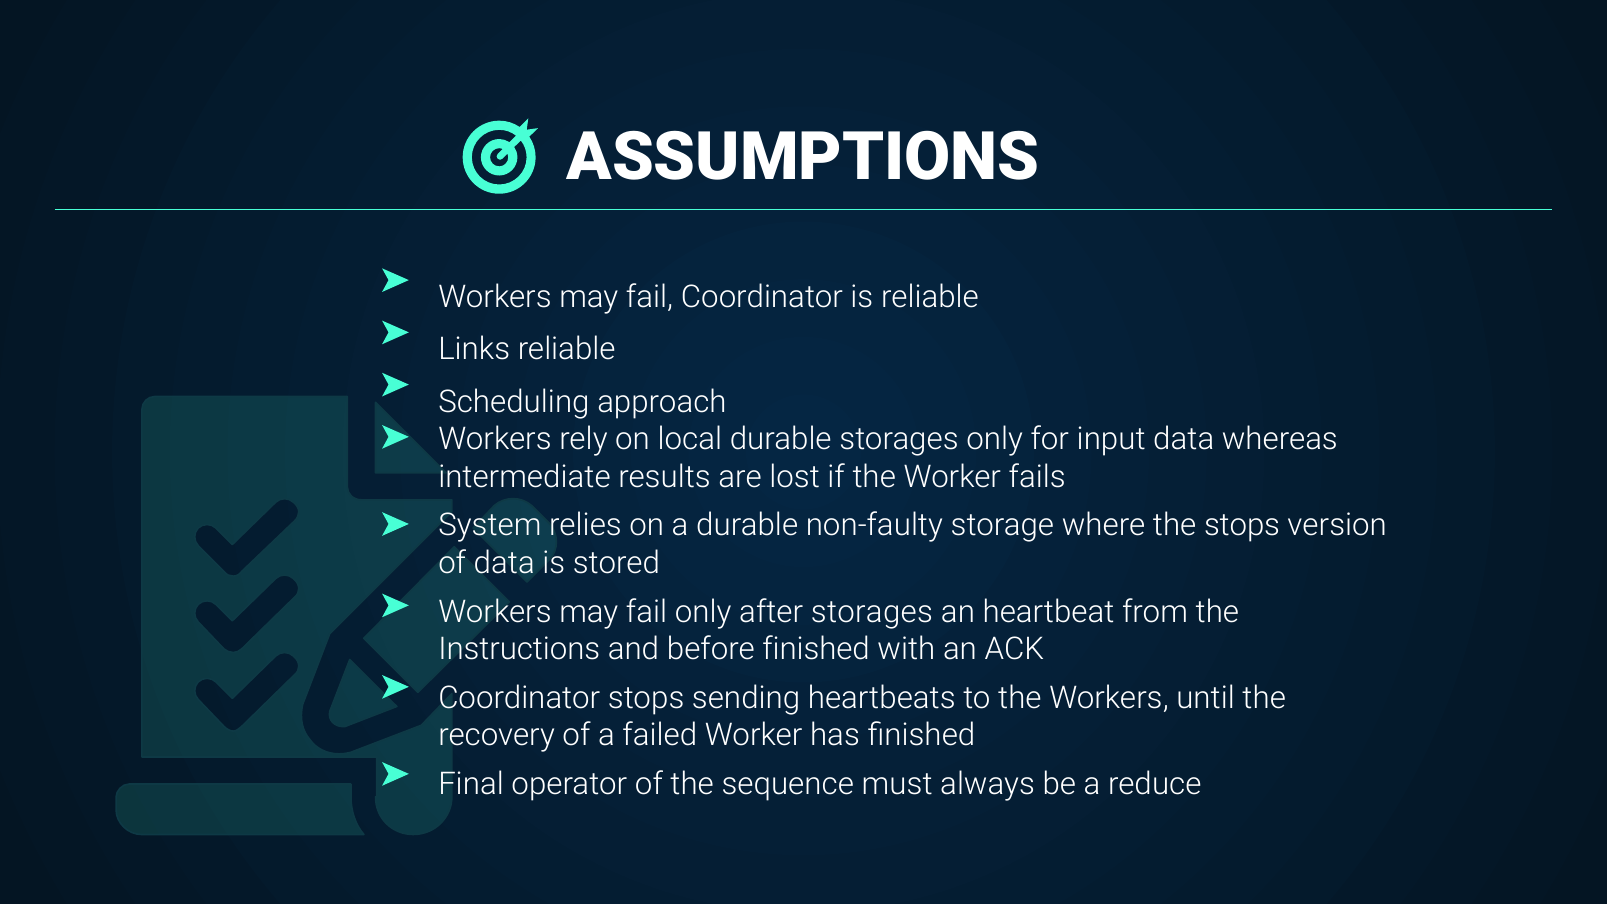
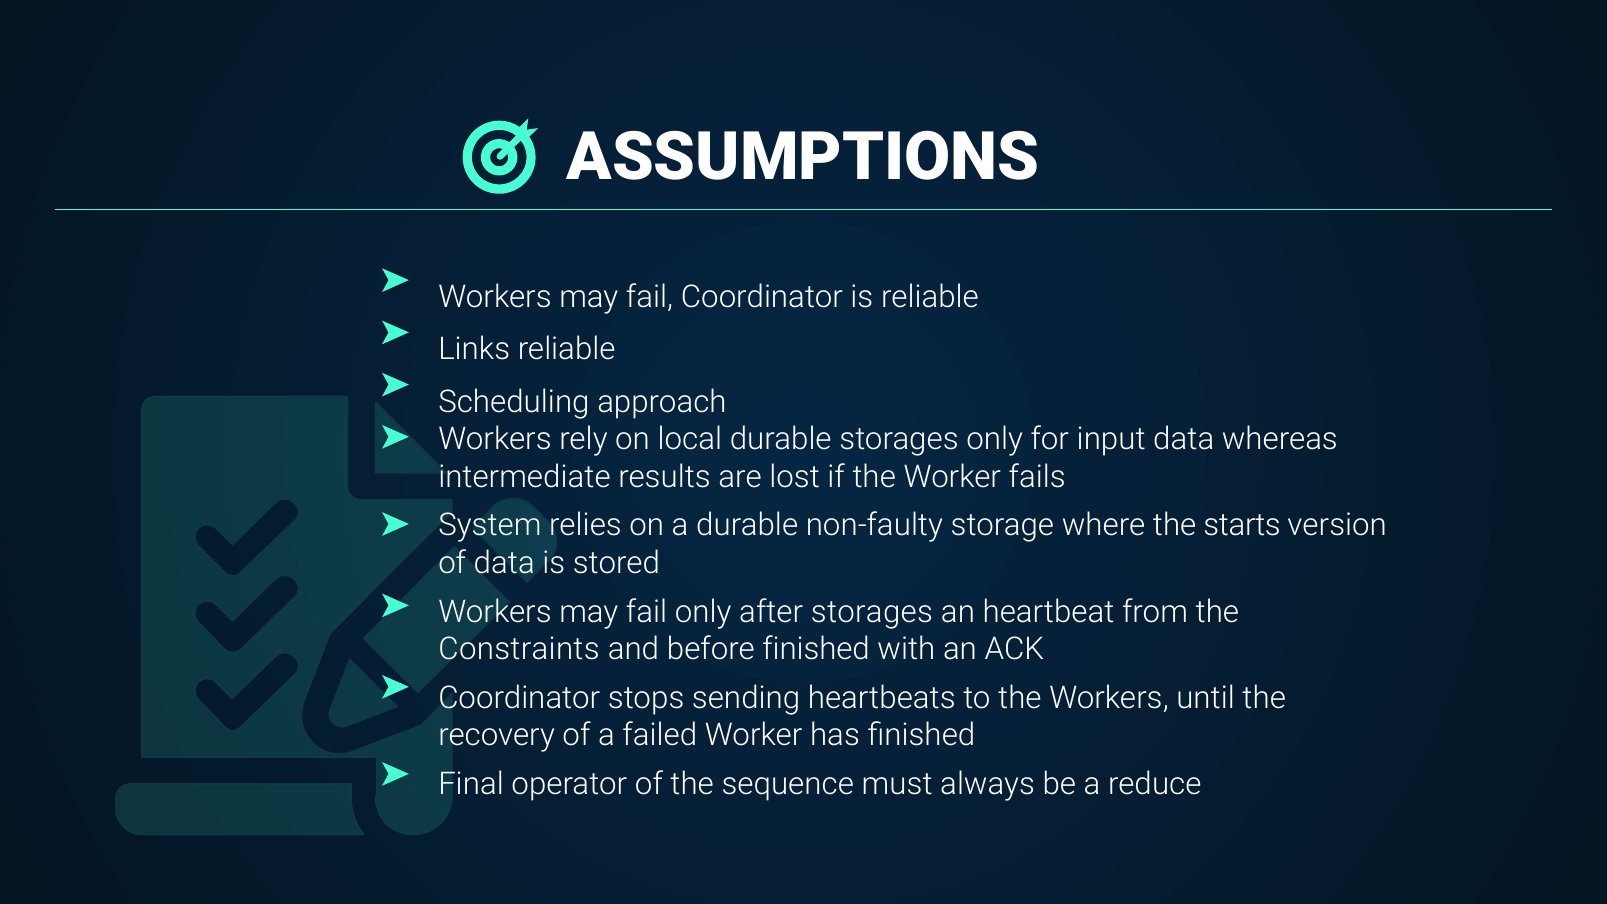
the stops: stops -> starts (1242, 526)
Instructions: Instructions -> Constraints (519, 649)
